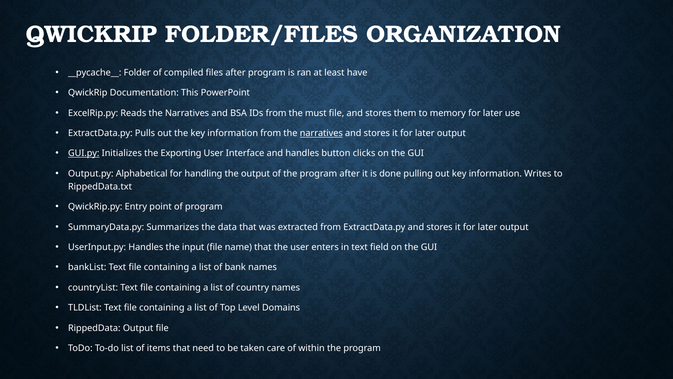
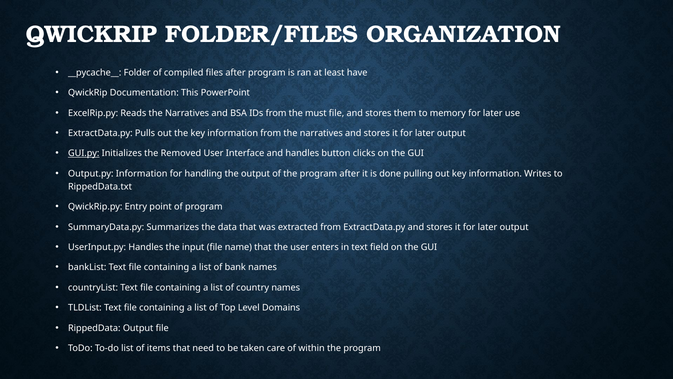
narratives underline: present -> none (321, 133)
Exporting: Exporting -> Removed (181, 153)
Output.py Alphabetical: Alphabetical -> Information (142, 173)
